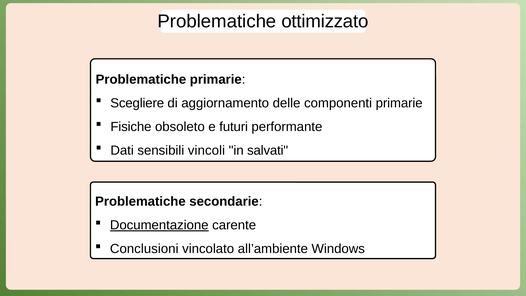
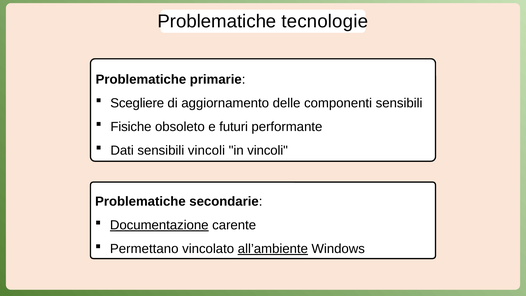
ottimizzato: ottimizzato -> tecnologie (325, 21)
componenti primarie: primarie -> sensibili (399, 103)
in salvati: salvati -> vincoli (268, 150)
Conclusioni: Conclusioni -> Permettano (144, 249)
all’ambiente underline: none -> present (273, 249)
